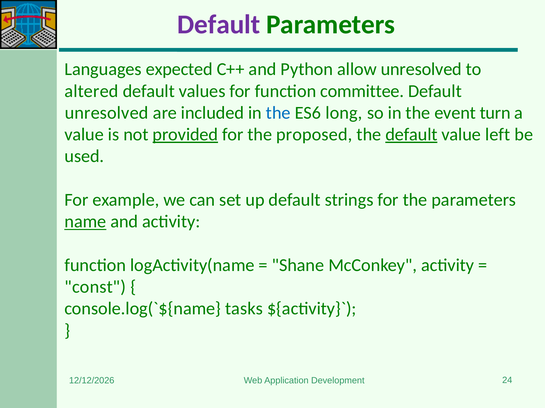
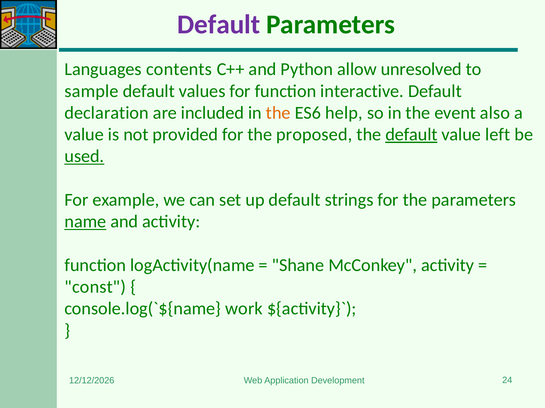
expected: expected -> contents (179, 69)
altered: altered -> sample (91, 91)
committee: committee -> interactive (362, 91)
unresolved: unresolved -> declaration (107, 113)
the colour: blue -> orange (278, 113)
long: long -> help (344, 113)
turn: turn -> also (495, 113)
provided underline: present -> none (185, 135)
used underline: none -> present (84, 157)
tasks: tasks -> work (244, 309)
